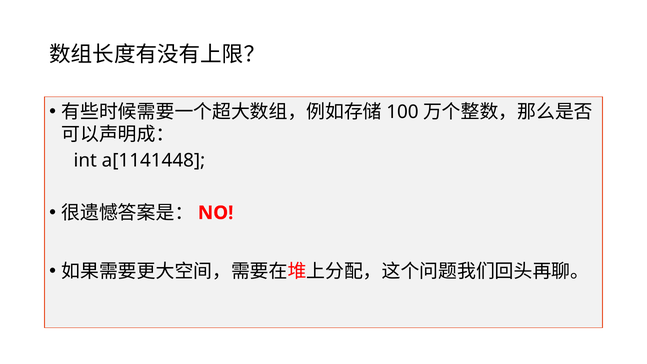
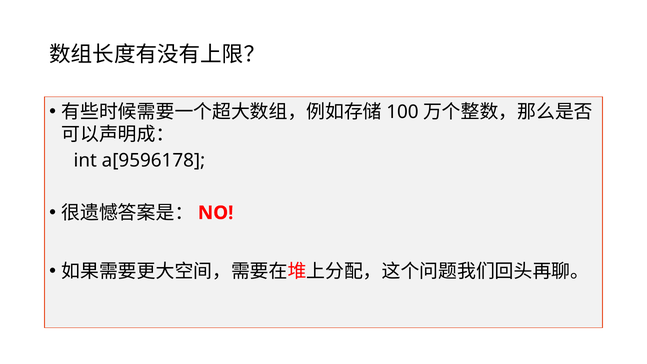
a[1141448: a[1141448 -> a[9596178 (153, 161)
